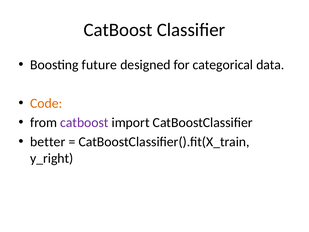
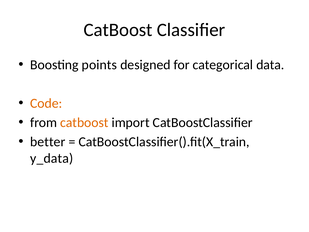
future: future -> points (99, 65)
catboost colour: purple -> orange (84, 123)
y_right: y_right -> y_data (52, 158)
